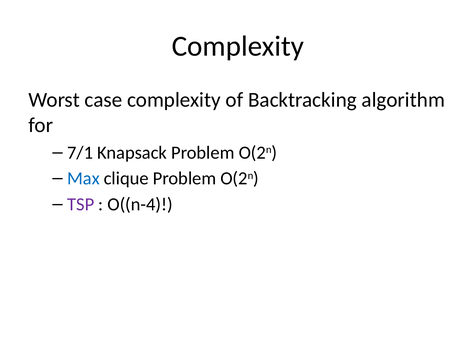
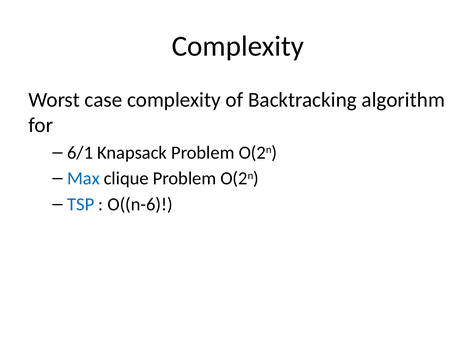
7/1: 7/1 -> 6/1 (80, 153)
TSP colour: purple -> blue (81, 204)
O((n-4: O((n-4 -> O((n-6 (140, 204)
